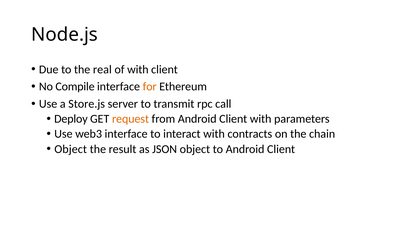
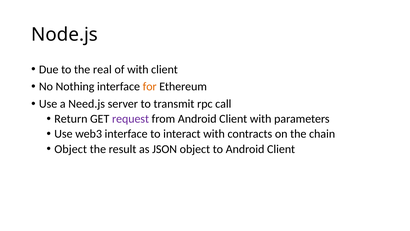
Compile: Compile -> Nothing (75, 87)
Store.js: Store.js -> Need.js (87, 104)
Deploy: Deploy -> Return (71, 119)
request colour: orange -> purple (131, 119)
